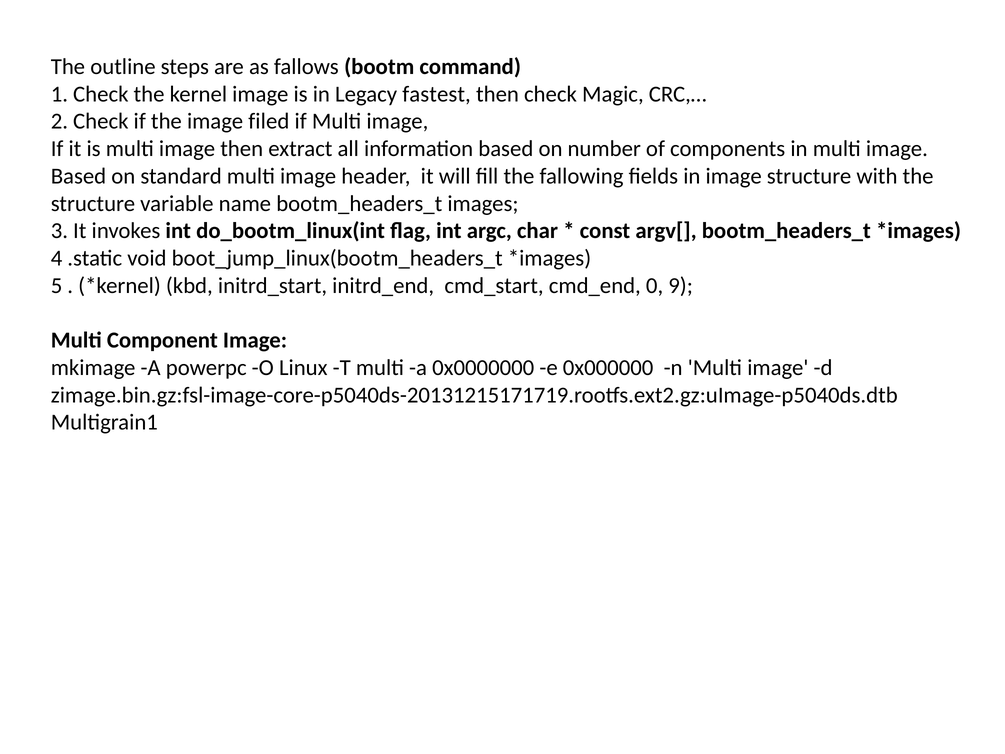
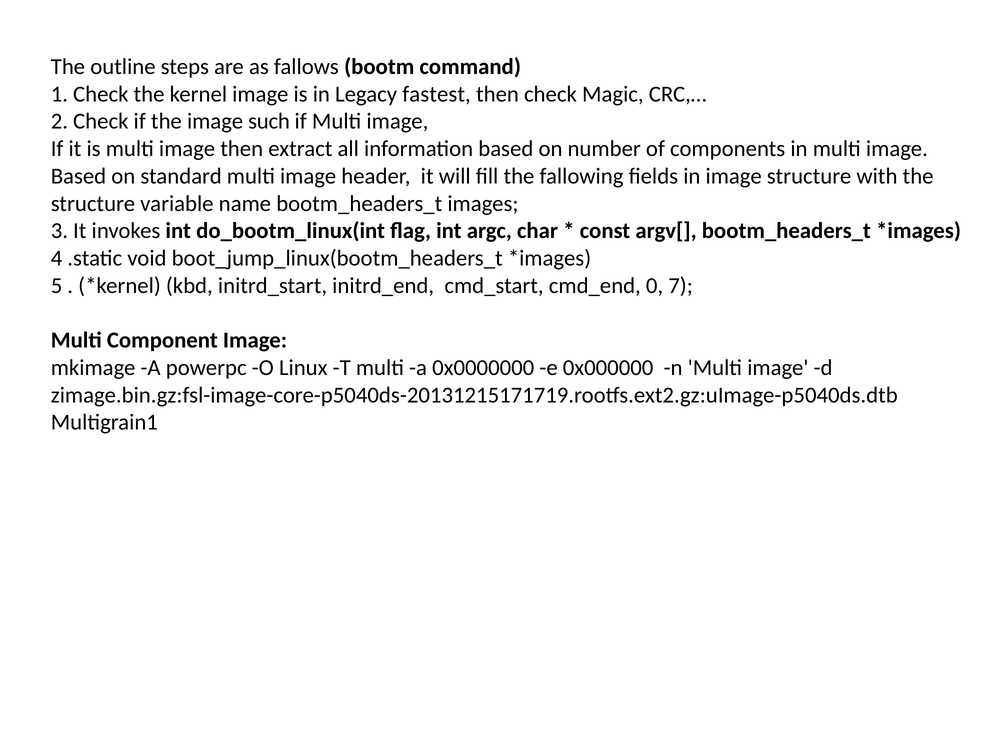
filed: filed -> such (269, 121)
9: 9 -> 7 (681, 285)
